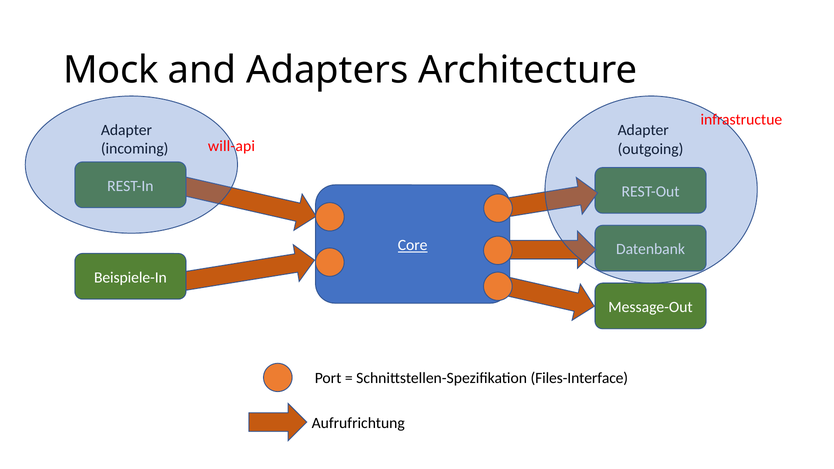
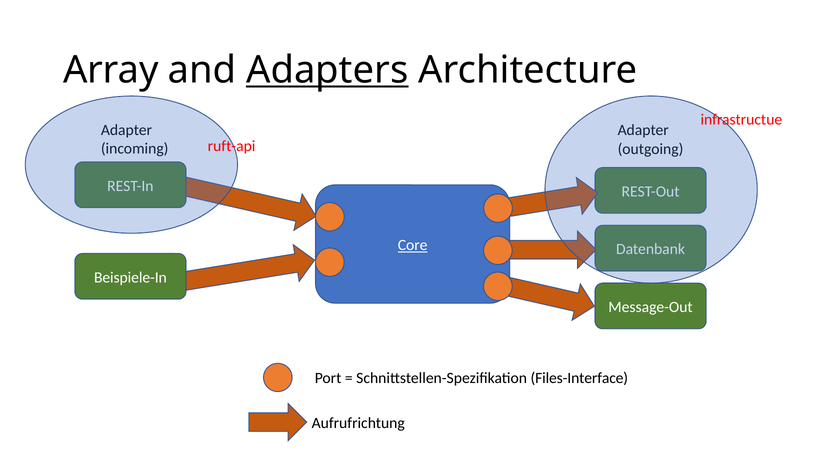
Mock: Mock -> Array (111, 70)
Adapters underline: none -> present (327, 70)
will-api: will-api -> ruft-api (232, 146)
